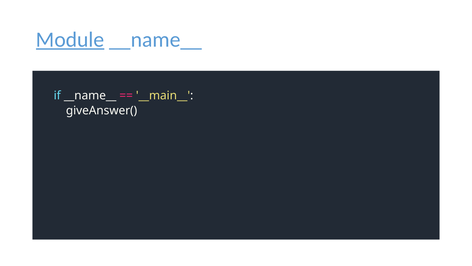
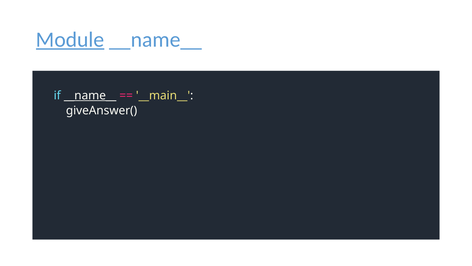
__name__ underline: none -> present (90, 95)
